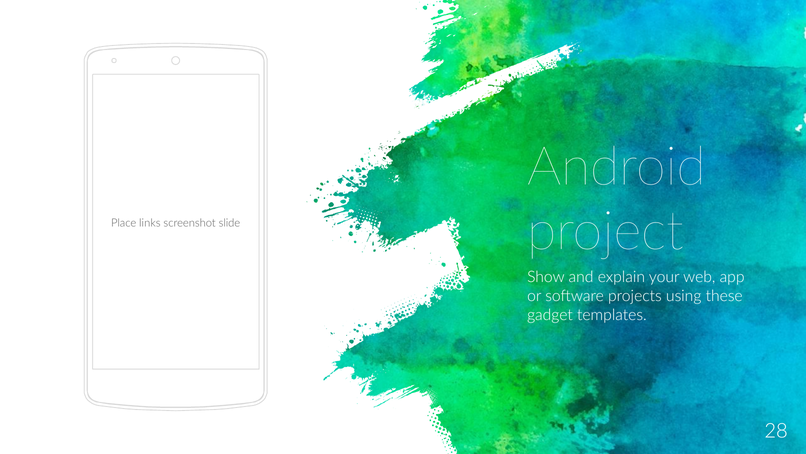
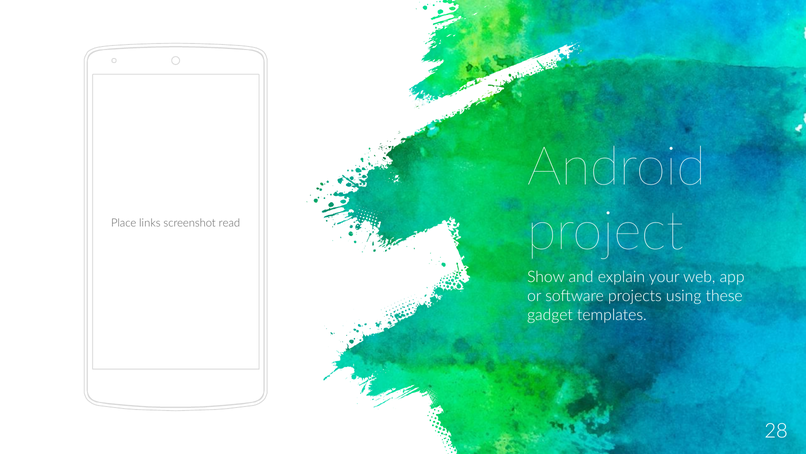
slide: slide -> read (229, 223)
